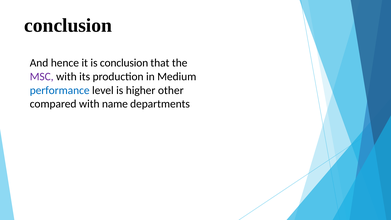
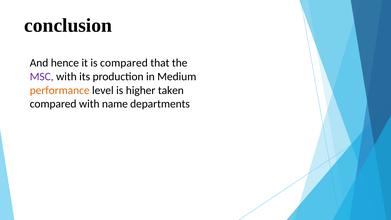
is conclusion: conclusion -> compared (124, 63)
performance colour: blue -> orange (60, 90)
other: other -> taken (171, 90)
